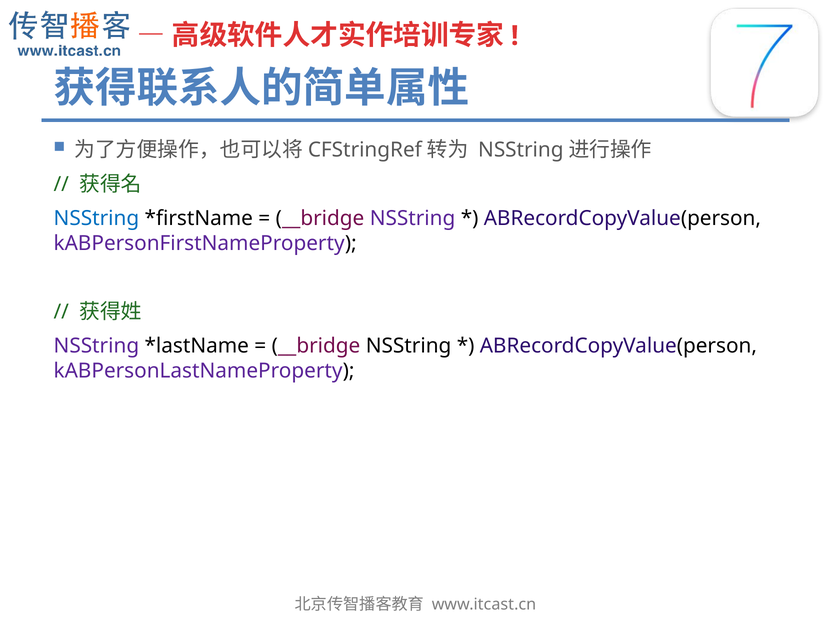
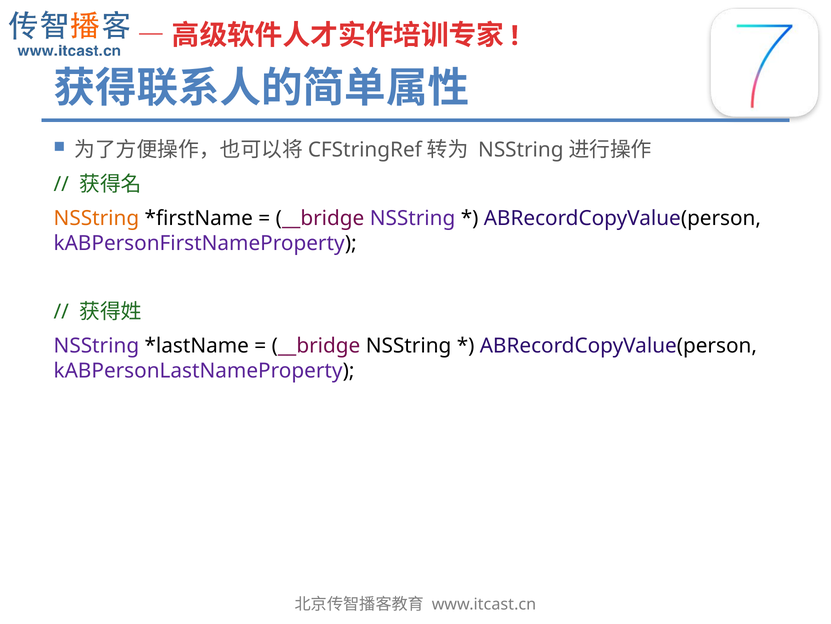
NSString colour: blue -> orange (96, 218)
